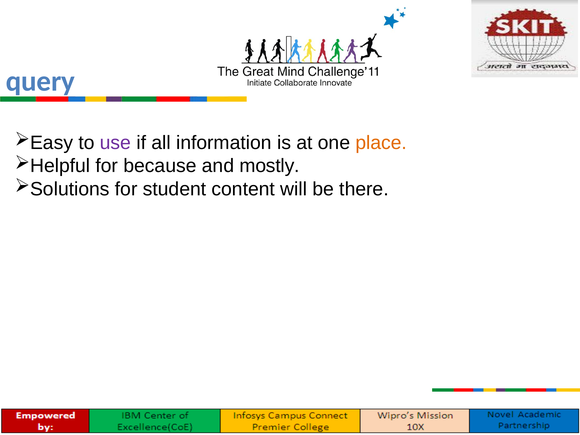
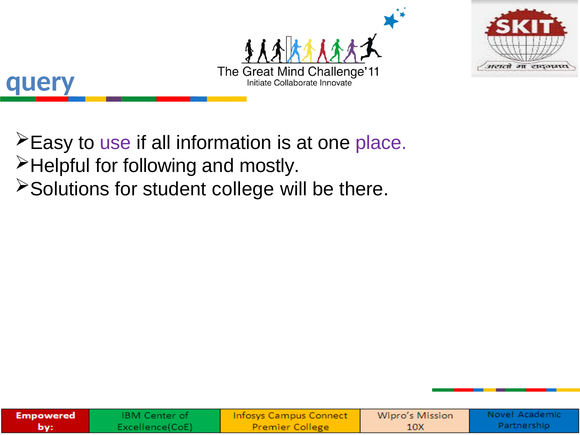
place colour: orange -> purple (381, 143)
because: because -> following (160, 166)
content: content -> college (243, 189)
